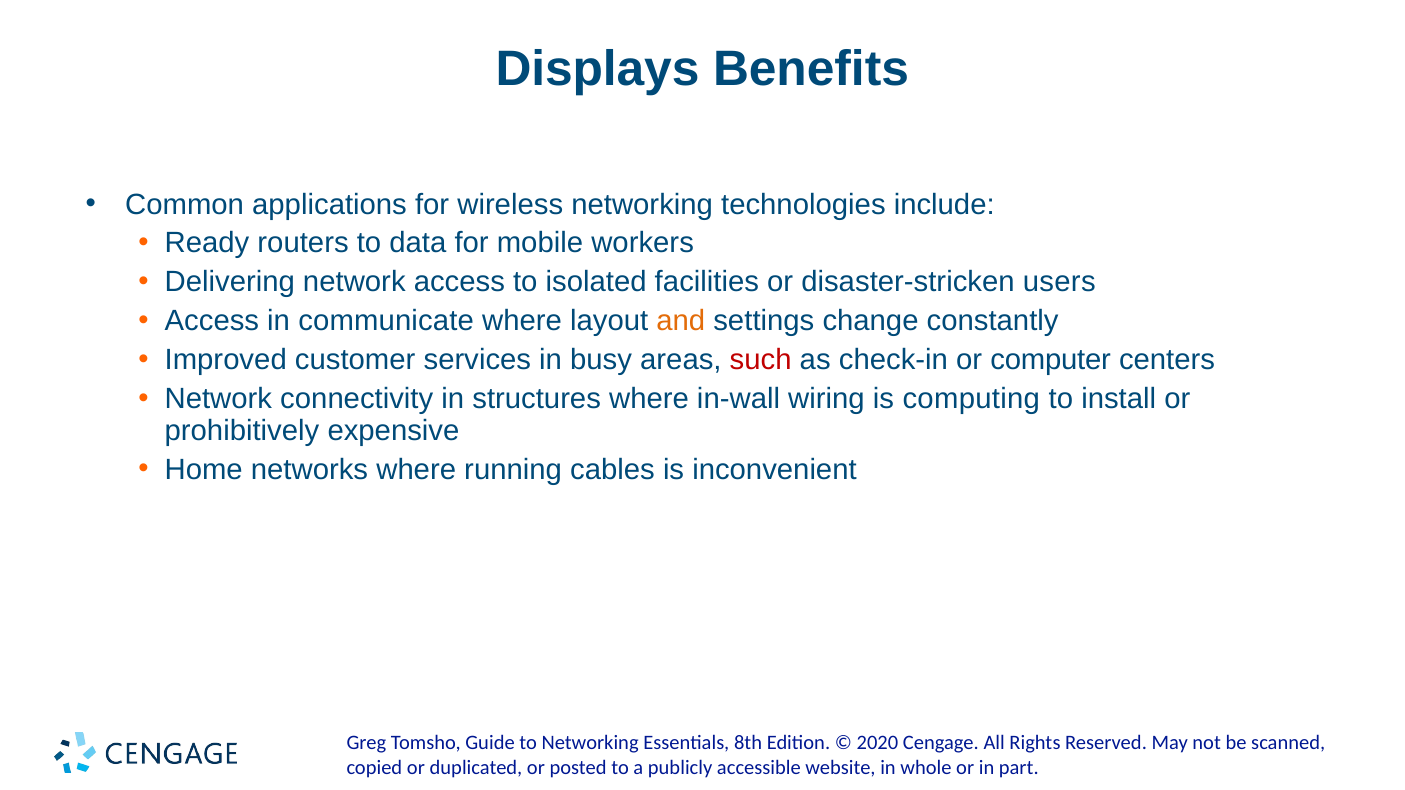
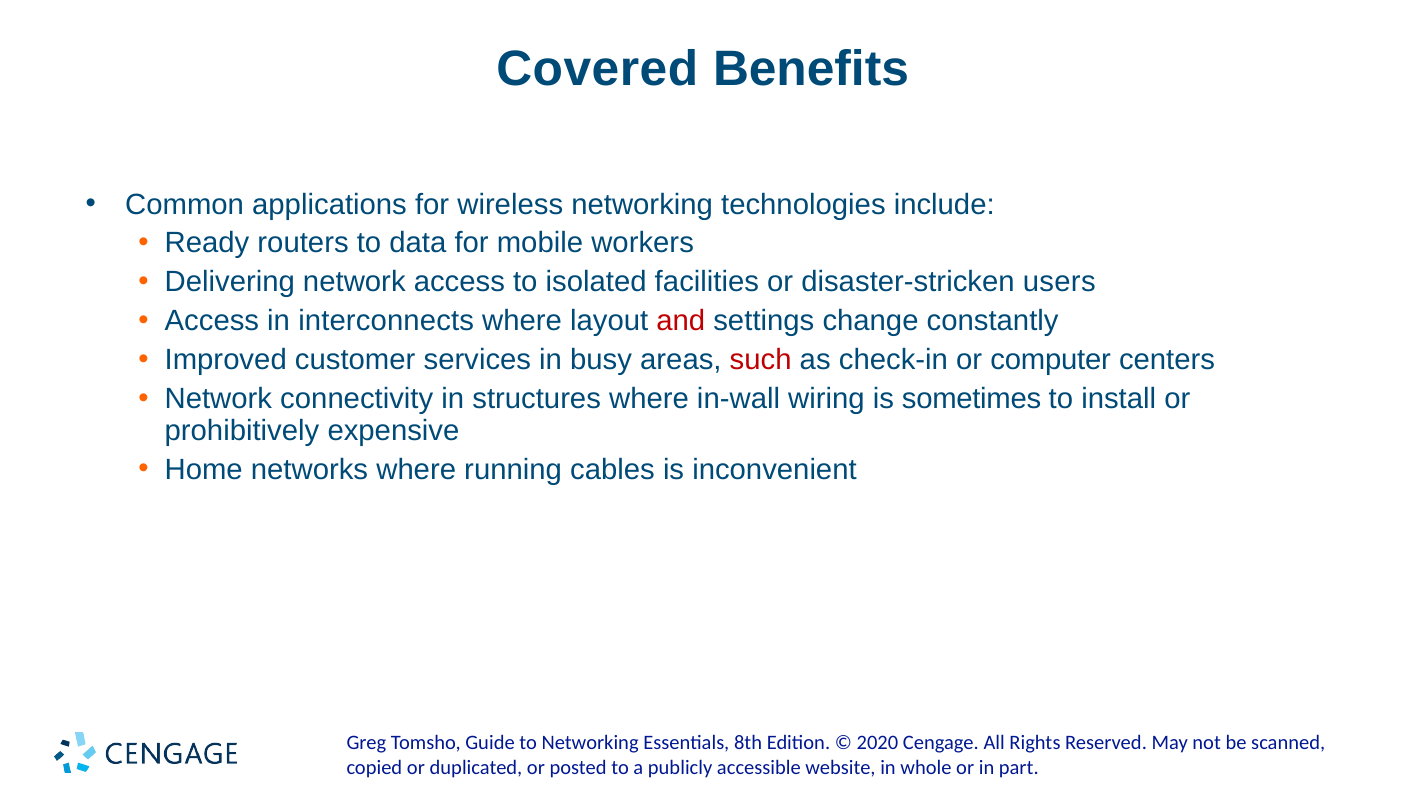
Displays: Displays -> Covered (597, 69)
communicate: communicate -> interconnects (386, 321)
and colour: orange -> red (681, 321)
computing: computing -> sometimes (972, 399)
